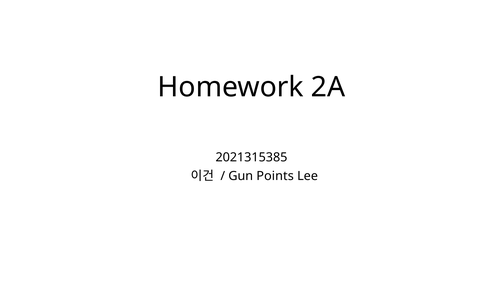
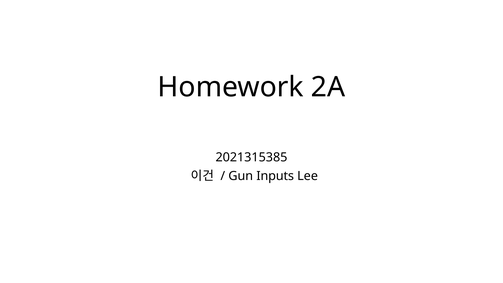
Points: Points -> Inputs (275, 176)
